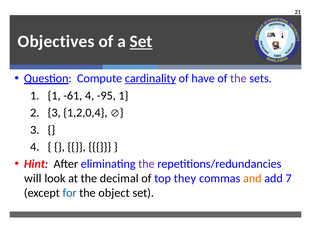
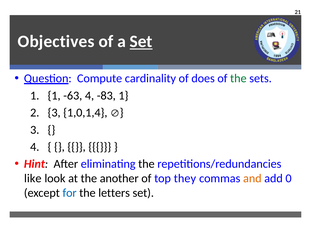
cardinality underline: present -> none (150, 79)
have: have -> does (203, 79)
the colour: purple -> green (238, 79)
-61: -61 -> -63 (73, 96)
-95: -95 -> -83 (106, 96)
1,2,0,4: 1,2,0,4 -> 1,0,1,4 (85, 113)
the colour: purple -> black (146, 164)
will: will -> like (33, 179)
decimal: decimal -> another (119, 179)
7: 7 -> 0 (289, 179)
object: object -> letters (114, 193)
